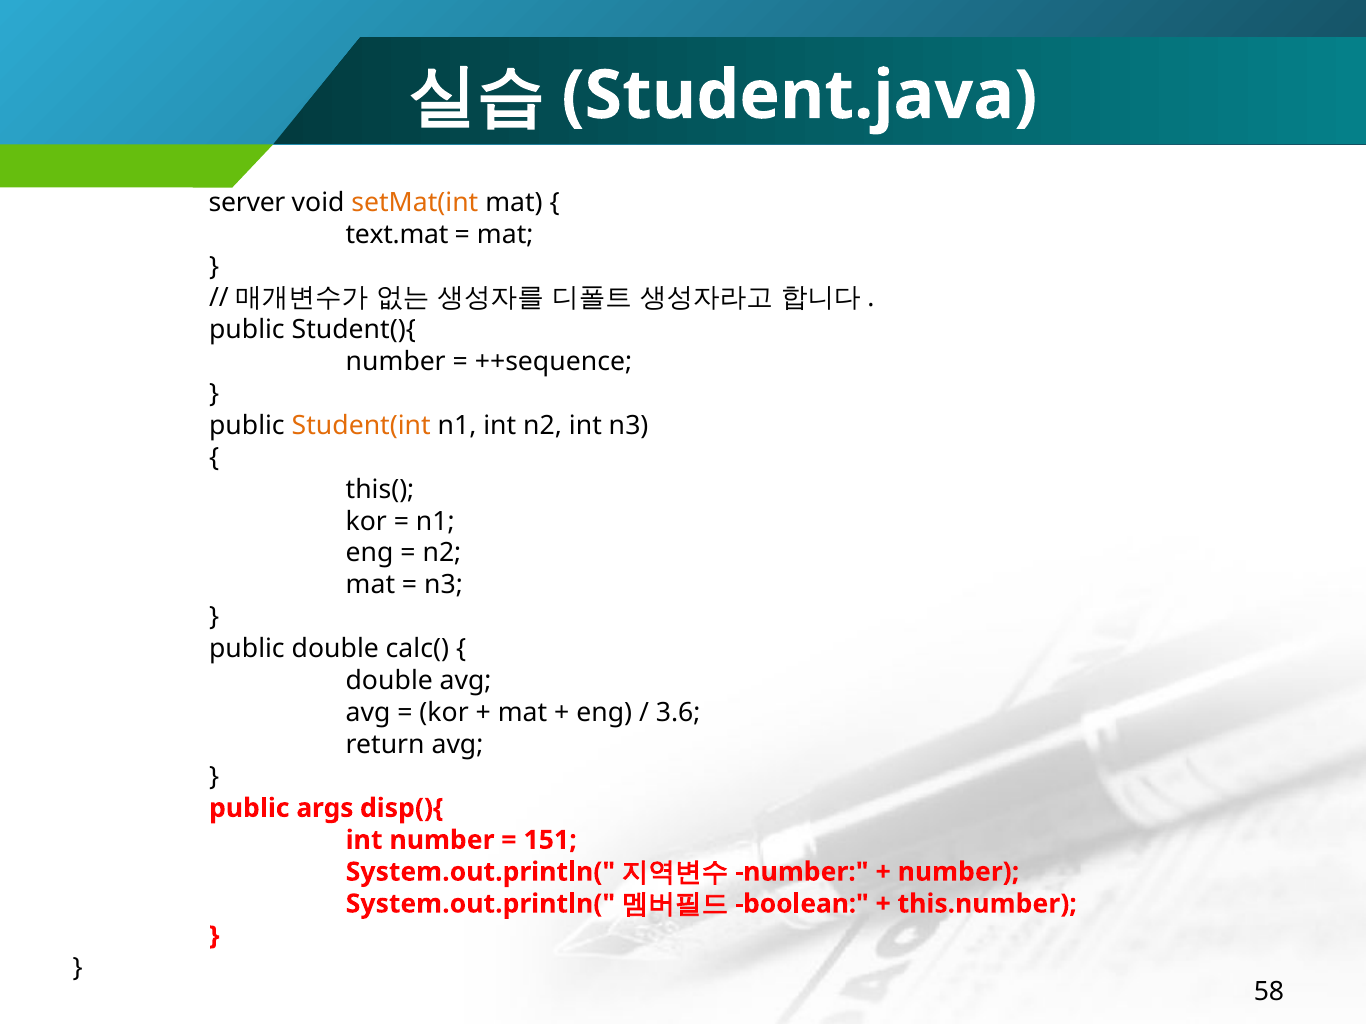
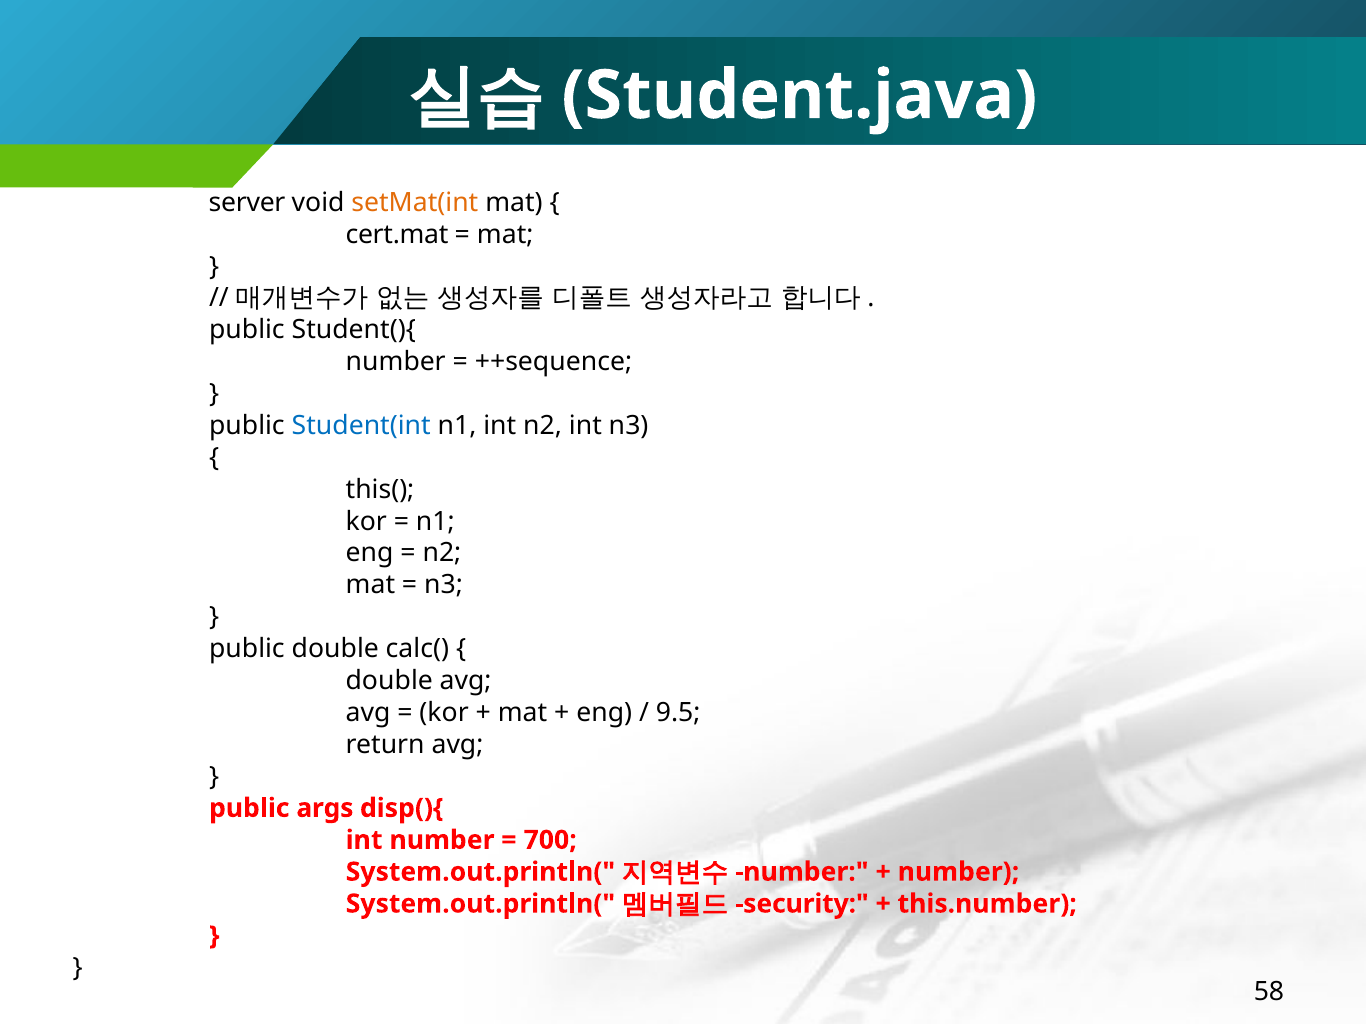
text.mat: text.mat -> cert.mat (397, 234)
Student(int colour: orange -> blue (361, 426)
3.6: 3.6 -> 9.5 (678, 713)
151: 151 -> 700 (550, 840)
boolean: boolean -> security (802, 904)
